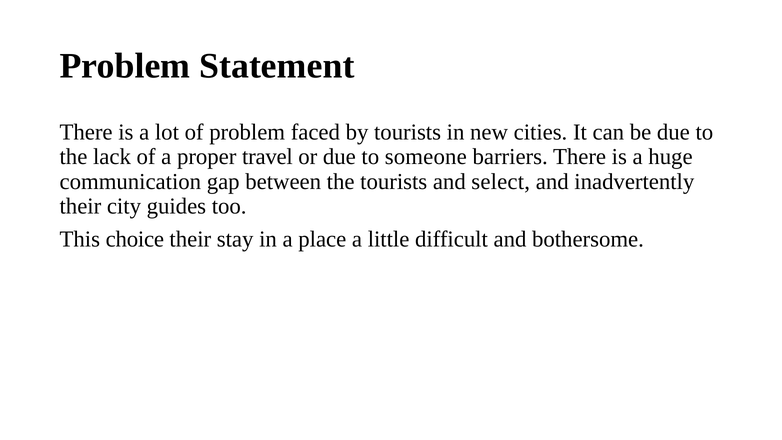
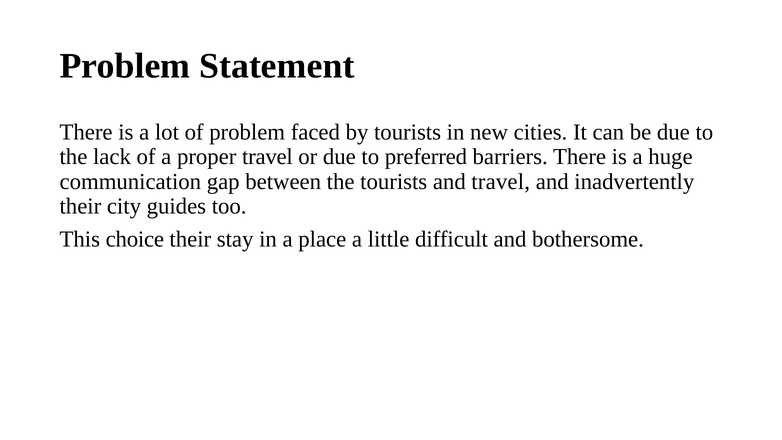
someone: someone -> preferred (426, 157)
and select: select -> travel (501, 181)
